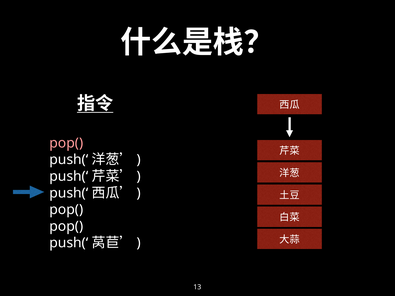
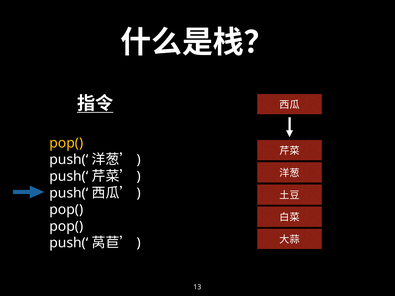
pop( colour: pink -> yellow (66, 143)
